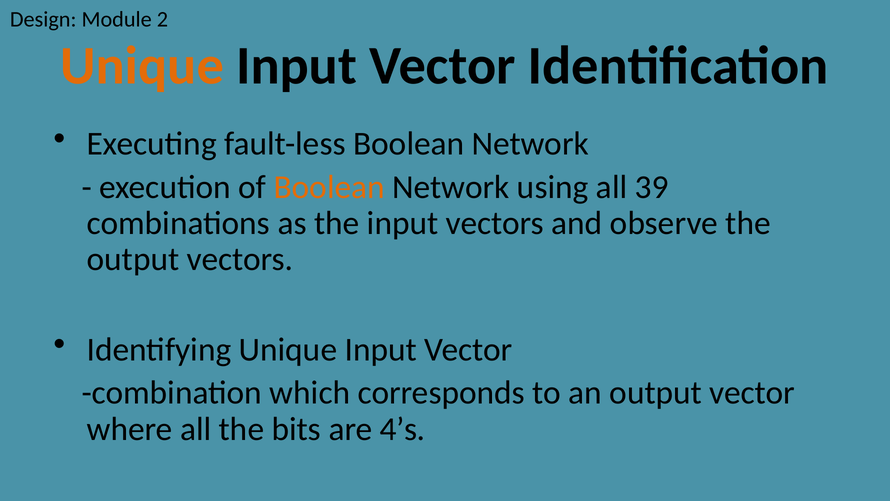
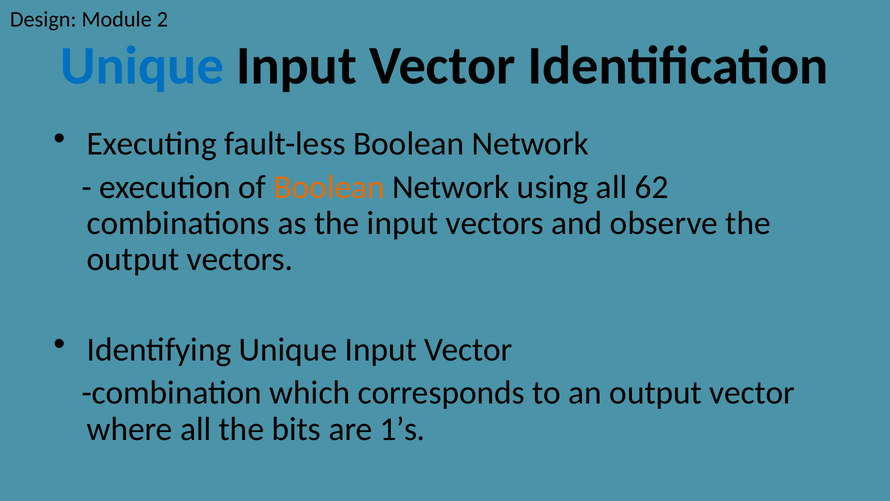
Unique colour: orange -> blue (142, 66)
39: 39 -> 62 (652, 187)
4’s: 4’s -> 1’s (402, 429)
